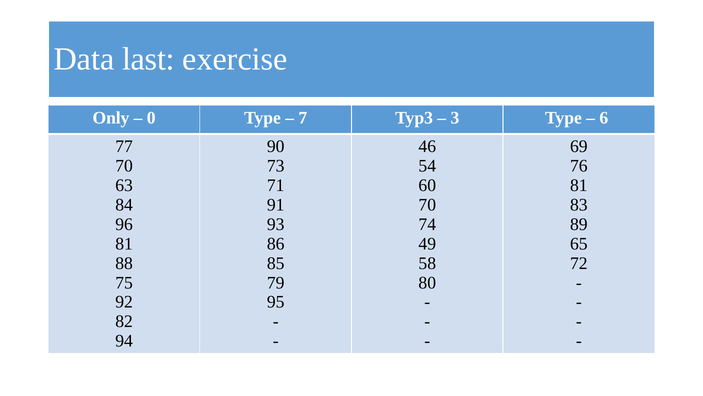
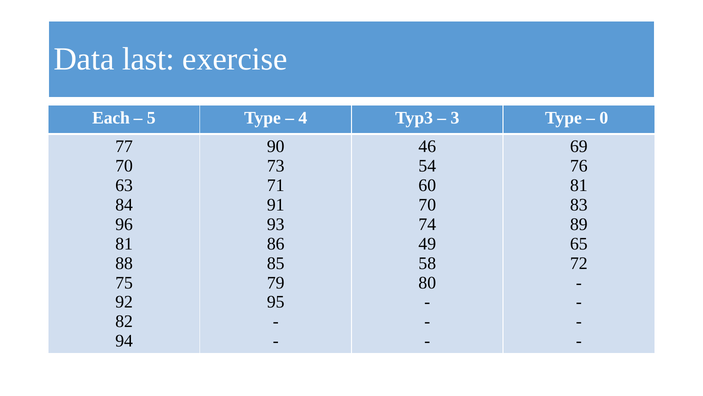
Only: Only -> Each (111, 118)
0: 0 -> 5 (151, 118)
7: 7 -> 4 (303, 118)
6: 6 -> 0 (604, 118)
